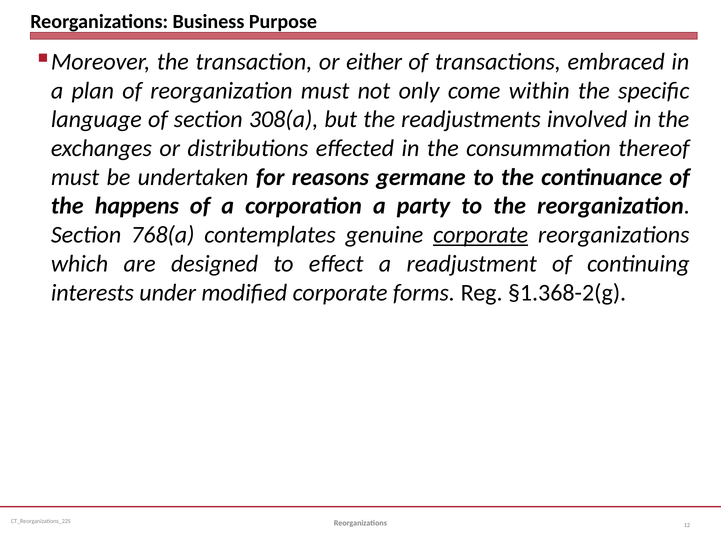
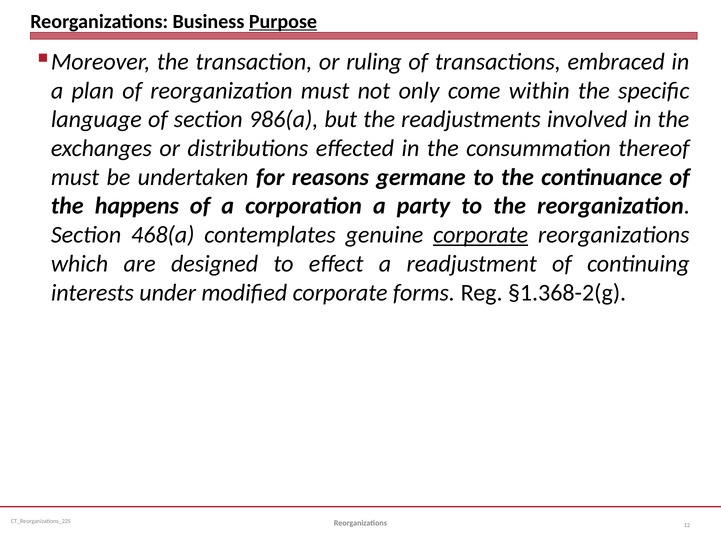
Purpose underline: none -> present (283, 21)
either: either -> ruling (374, 62)
308(a: 308(a -> 986(a (284, 119)
768(a: 768(a -> 468(a (163, 235)
